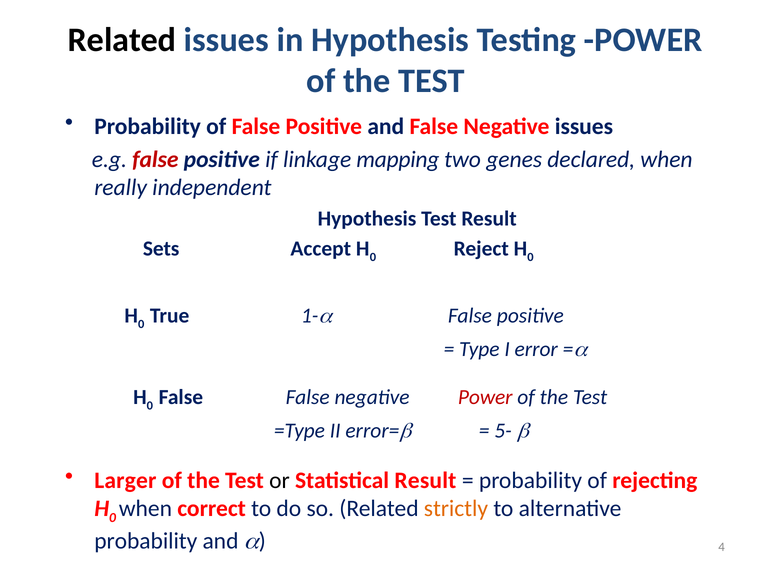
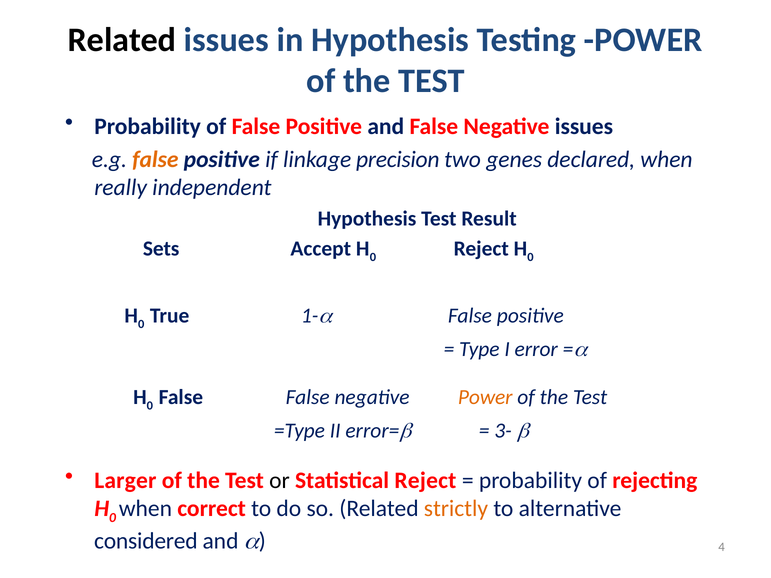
false colour: red -> orange (155, 159)
mapping: mapping -> precision (398, 159)
Power colour: red -> orange (485, 397)
5-: 5- -> 3- (503, 431)
Statistical Result: Result -> Reject (425, 481)
probability: probability -> considered (146, 541)
